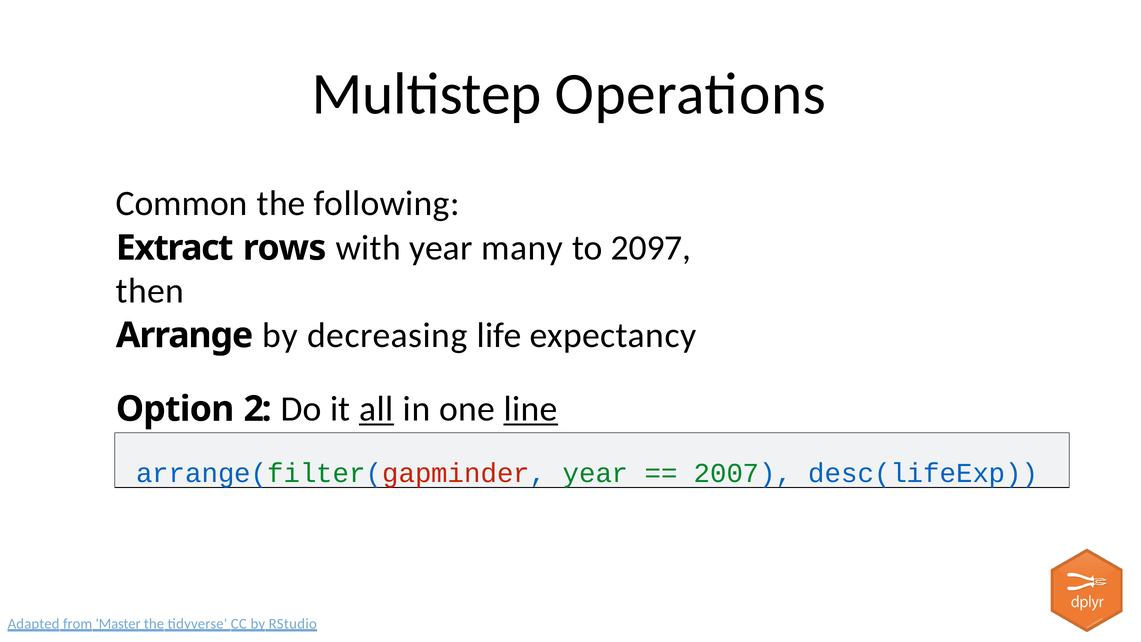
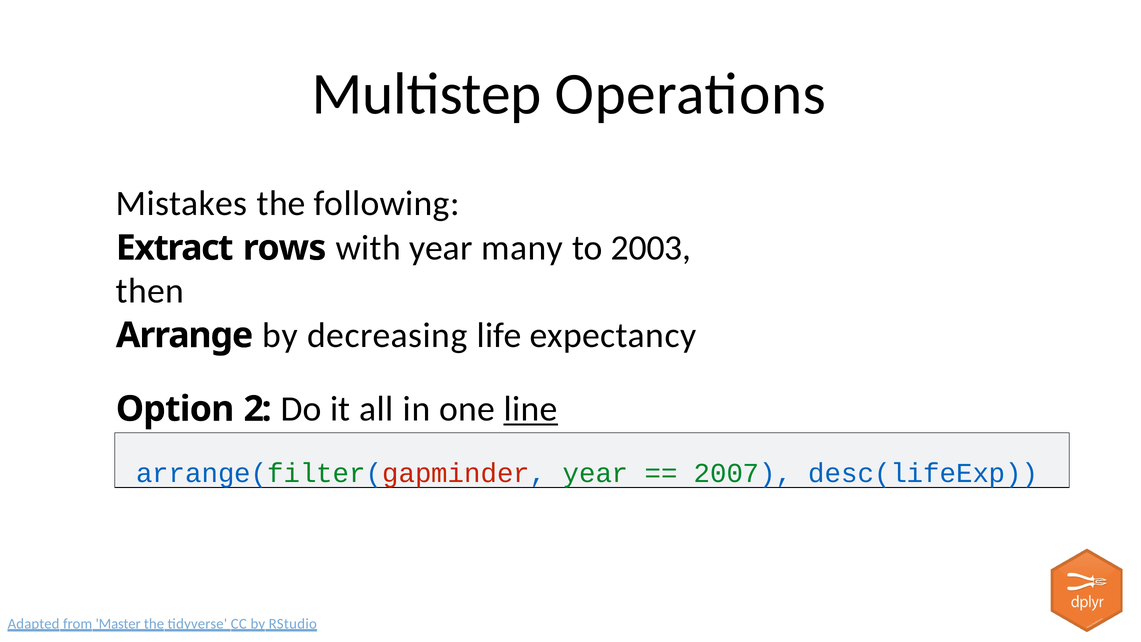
Common: Common -> Mistakes (181, 203)
2097: 2097 -> 2003 (651, 248)
all underline: present -> none (376, 409)
